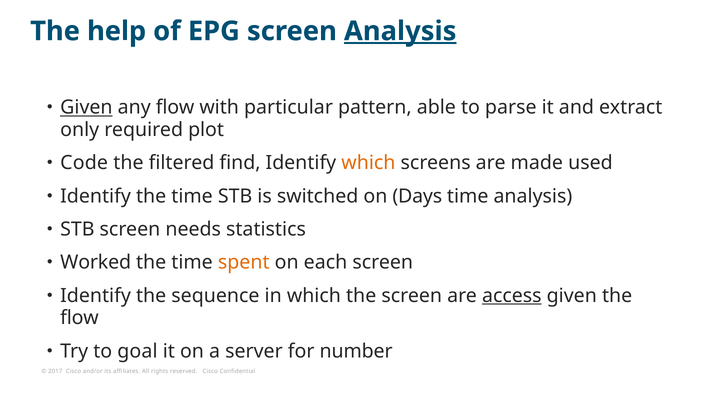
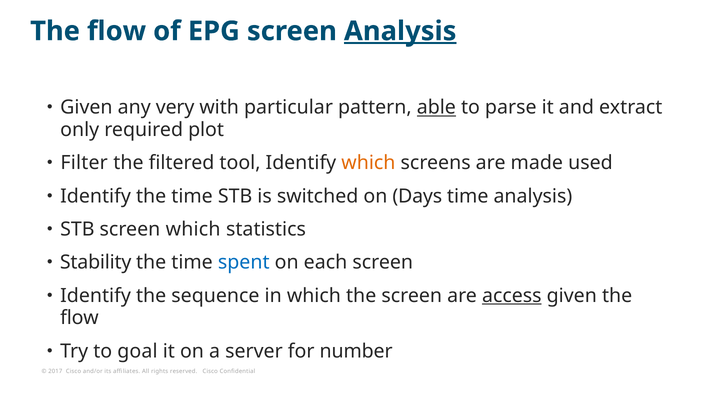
help: help -> flow (117, 31)
Given underline: present -> none (86, 107)
any flow: flow -> very (175, 107)
able underline: none -> present (436, 107)
Code: Code -> Filter (84, 163)
find: find -> tool (240, 163)
screen needs: needs -> which (193, 229)
Worked: Worked -> Stability (96, 262)
spent colour: orange -> blue (244, 262)
